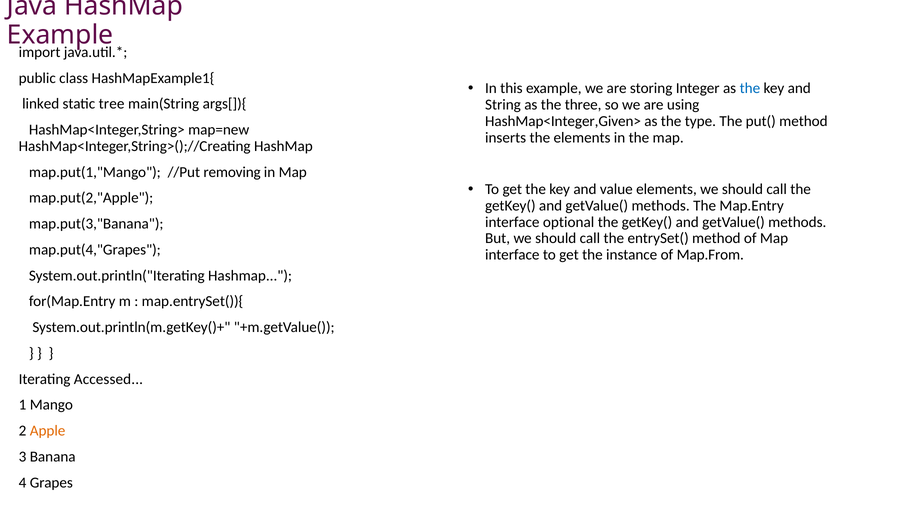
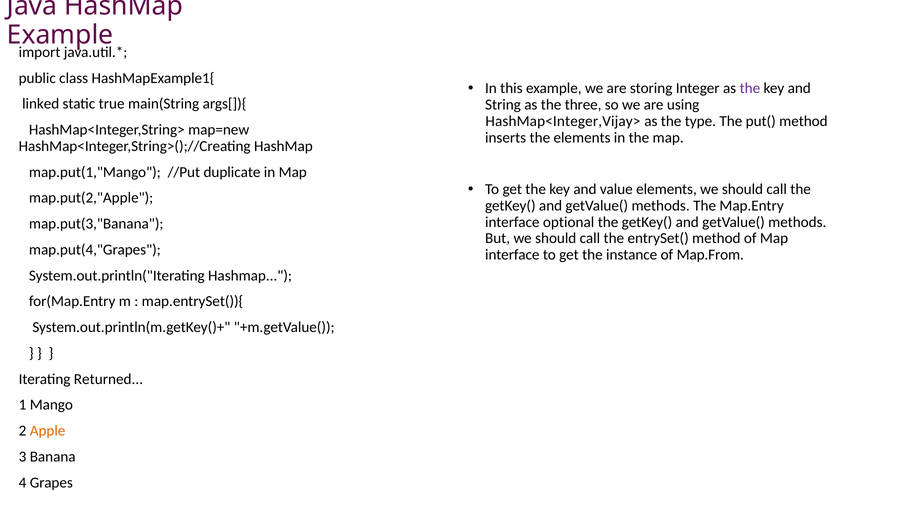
the colour: blue -> purple (750, 88)
tree: tree -> true (112, 104)
HashMap<Integer,Given>: HashMap<Integer,Given> -> HashMap<Integer,Vijay> (563, 121)
removing: removing -> duplicate (232, 172)
Accessed: Accessed -> Returned (108, 379)
